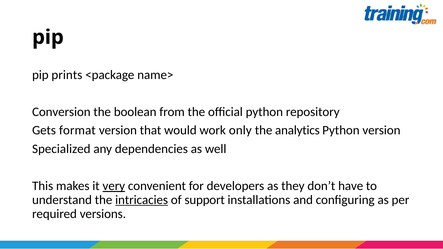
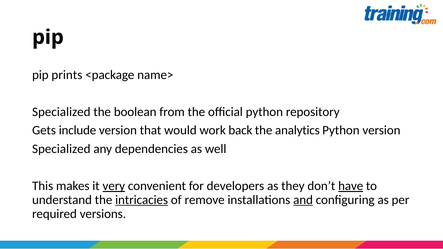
Conversion: Conversion -> Specialized (61, 112)
format: format -> include (77, 130)
only: only -> back (240, 130)
have underline: none -> present (351, 186)
support: support -> remove (205, 200)
and underline: none -> present (303, 200)
